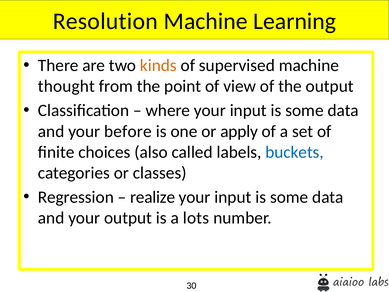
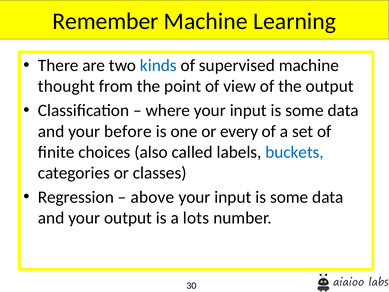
Resolution: Resolution -> Remember (105, 21)
kinds colour: orange -> blue (158, 65)
apply: apply -> every (239, 131)
realize: realize -> above (152, 197)
